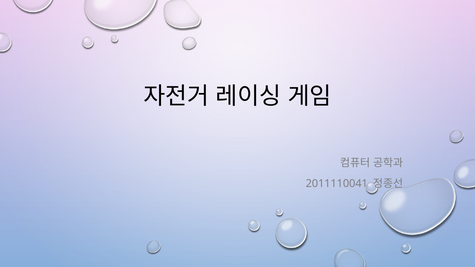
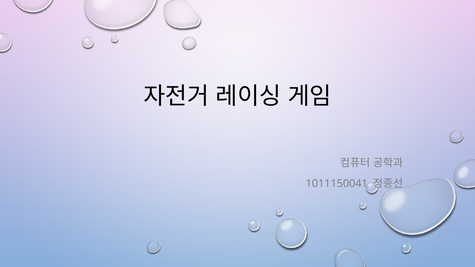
2011110041: 2011110041 -> 1011150041 (337, 184)
